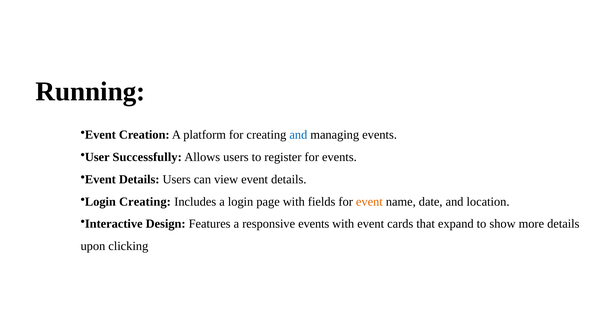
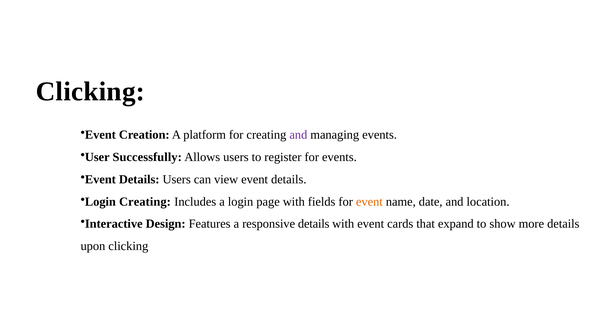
Running: Running -> Clicking (90, 91)
and colour: blue -> purple (298, 135)
responsive events: events -> details (314, 224)
